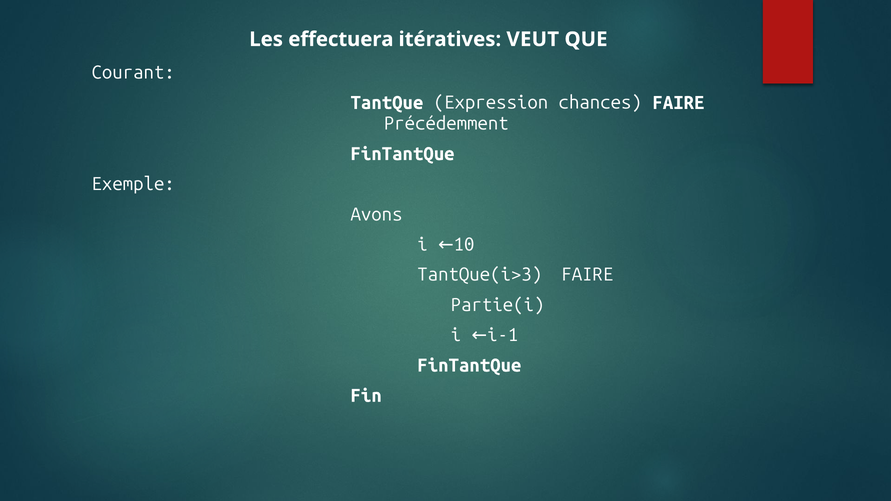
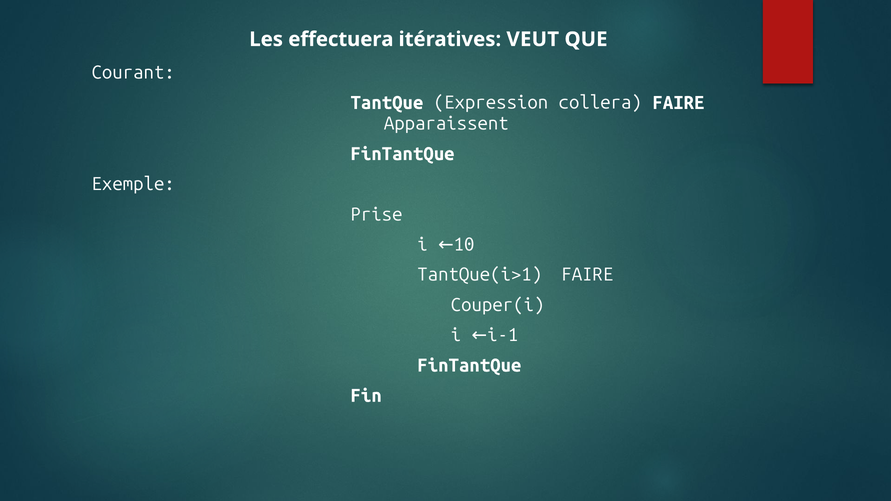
chances: chances -> collera (600, 103)
Précédemment: Précédemment -> Apparaissent (446, 124)
Avons: Avons -> Prise (377, 214)
TantQue(i>3: TantQue(i>3 -> TantQue(i>1 (480, 275)
Partie(i: Partie(i -> Couper(i (498, 305)
